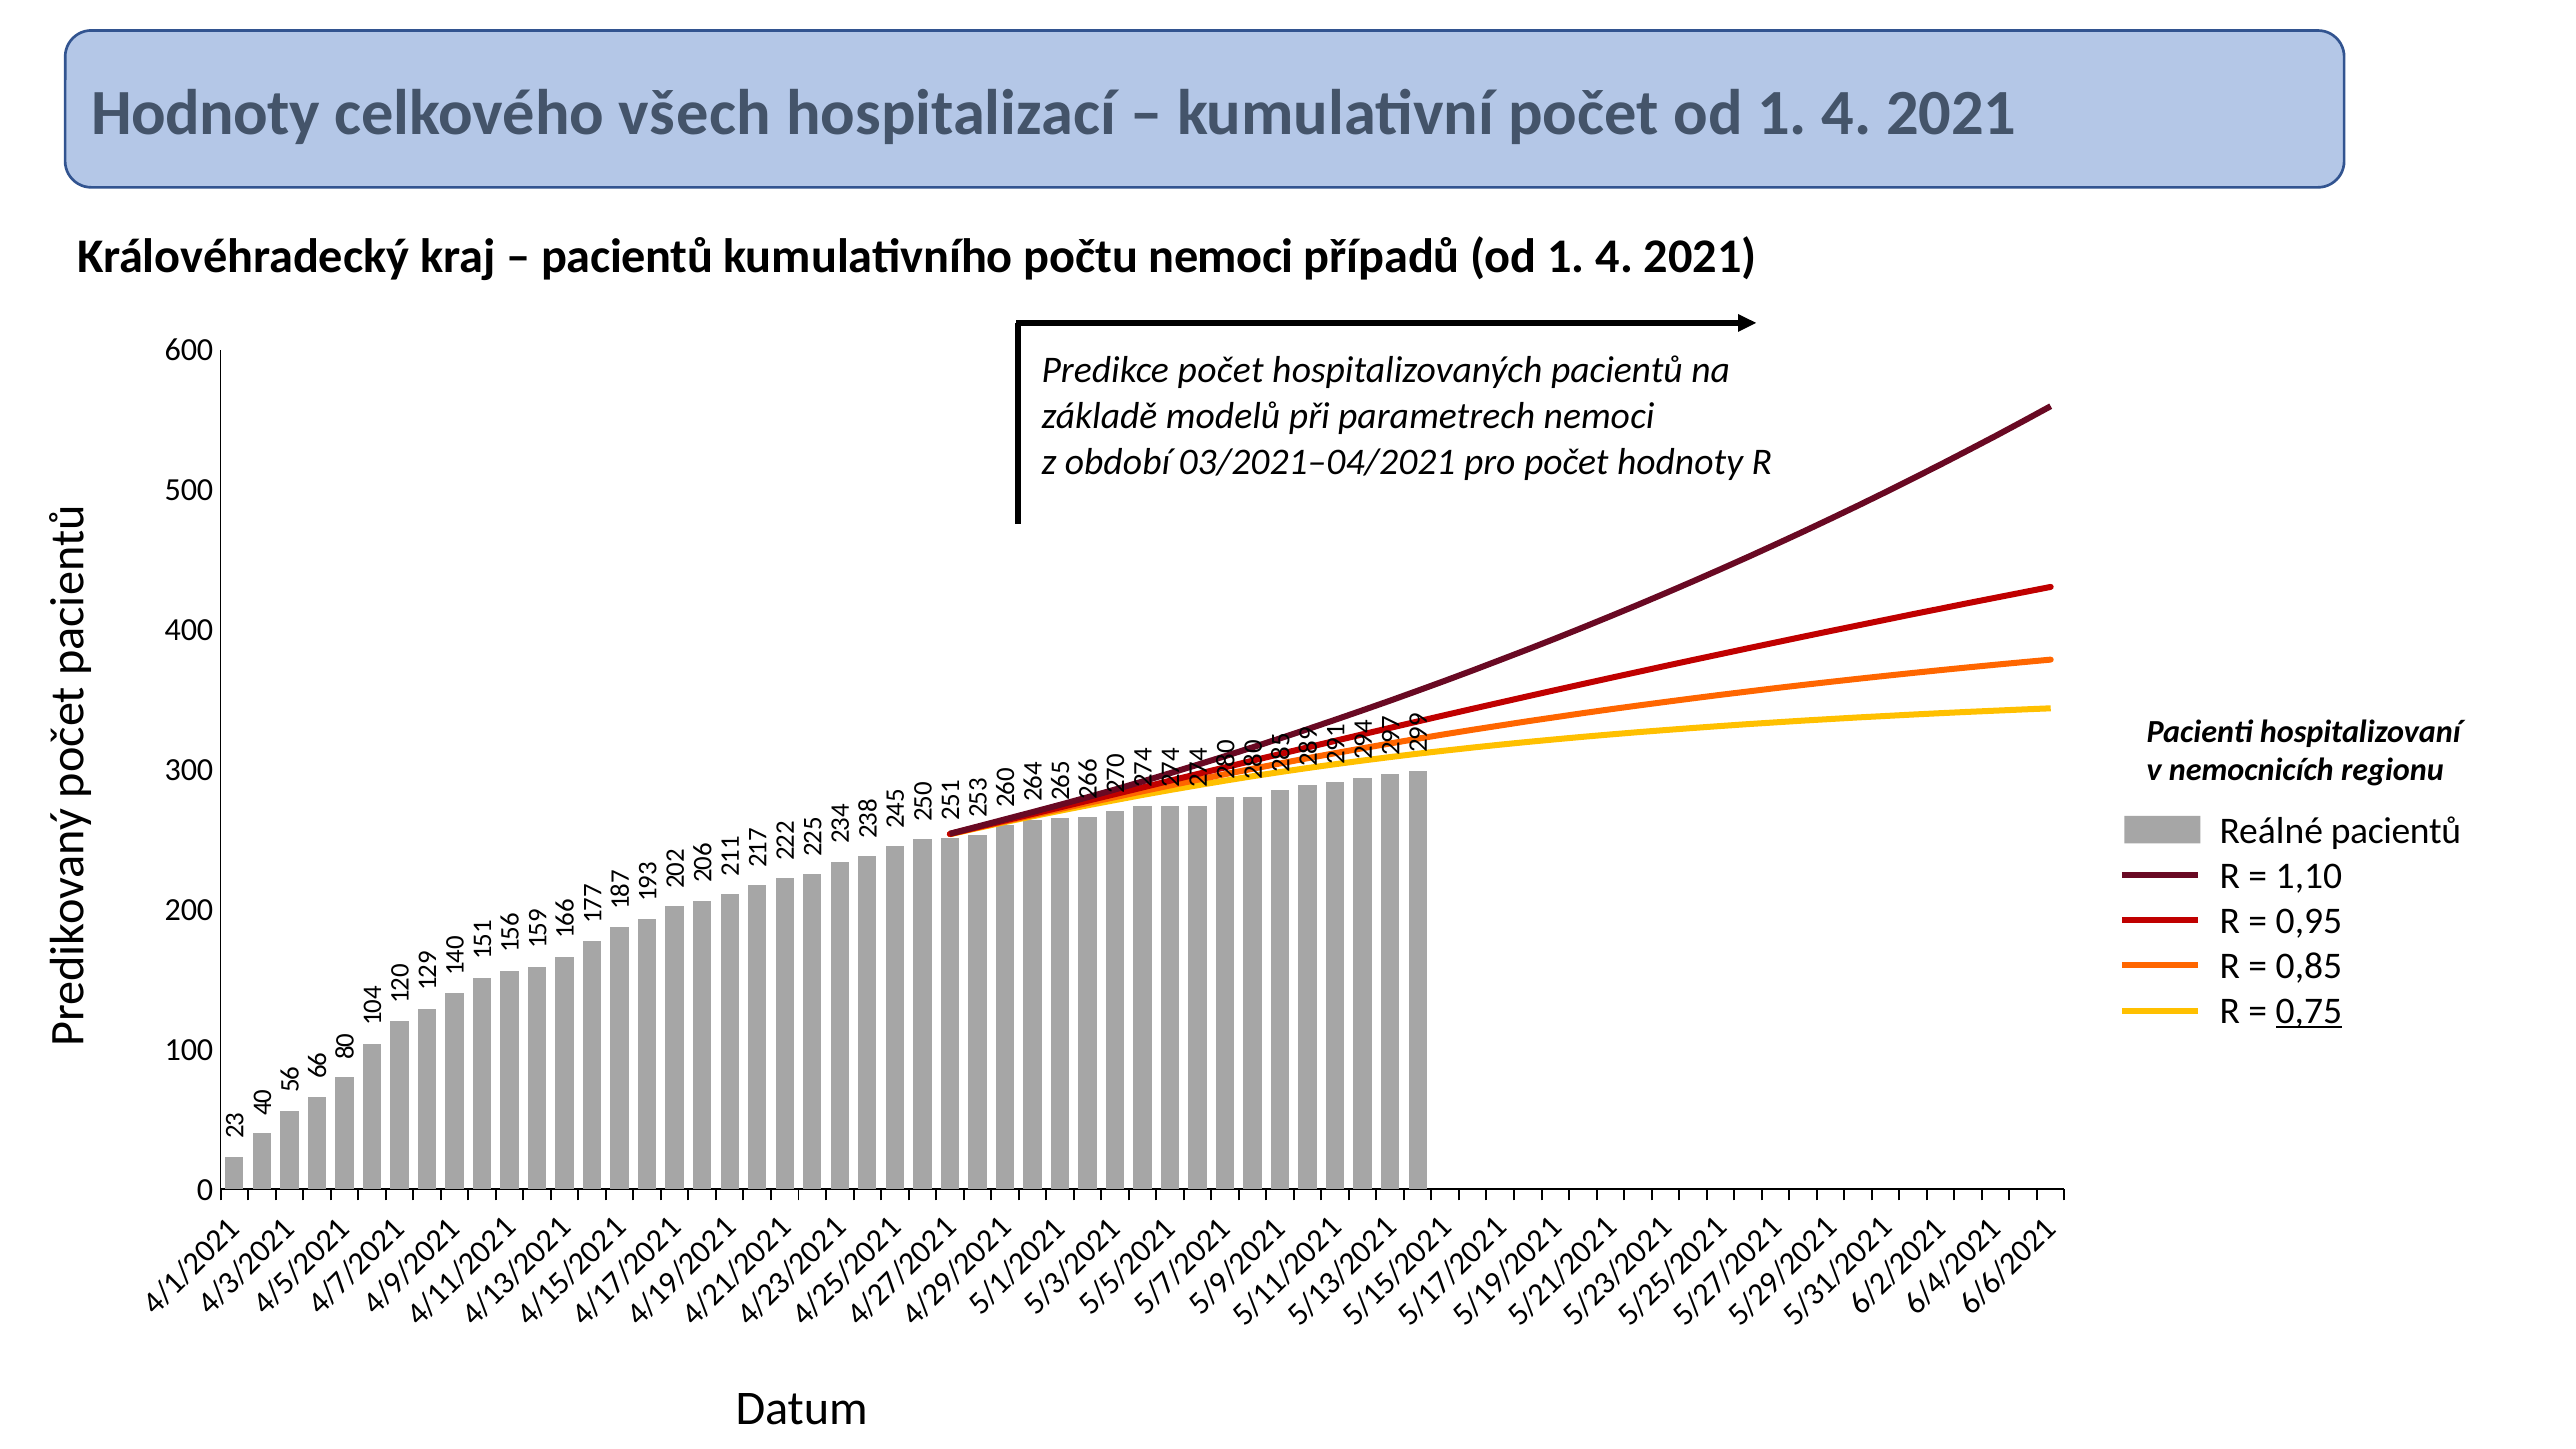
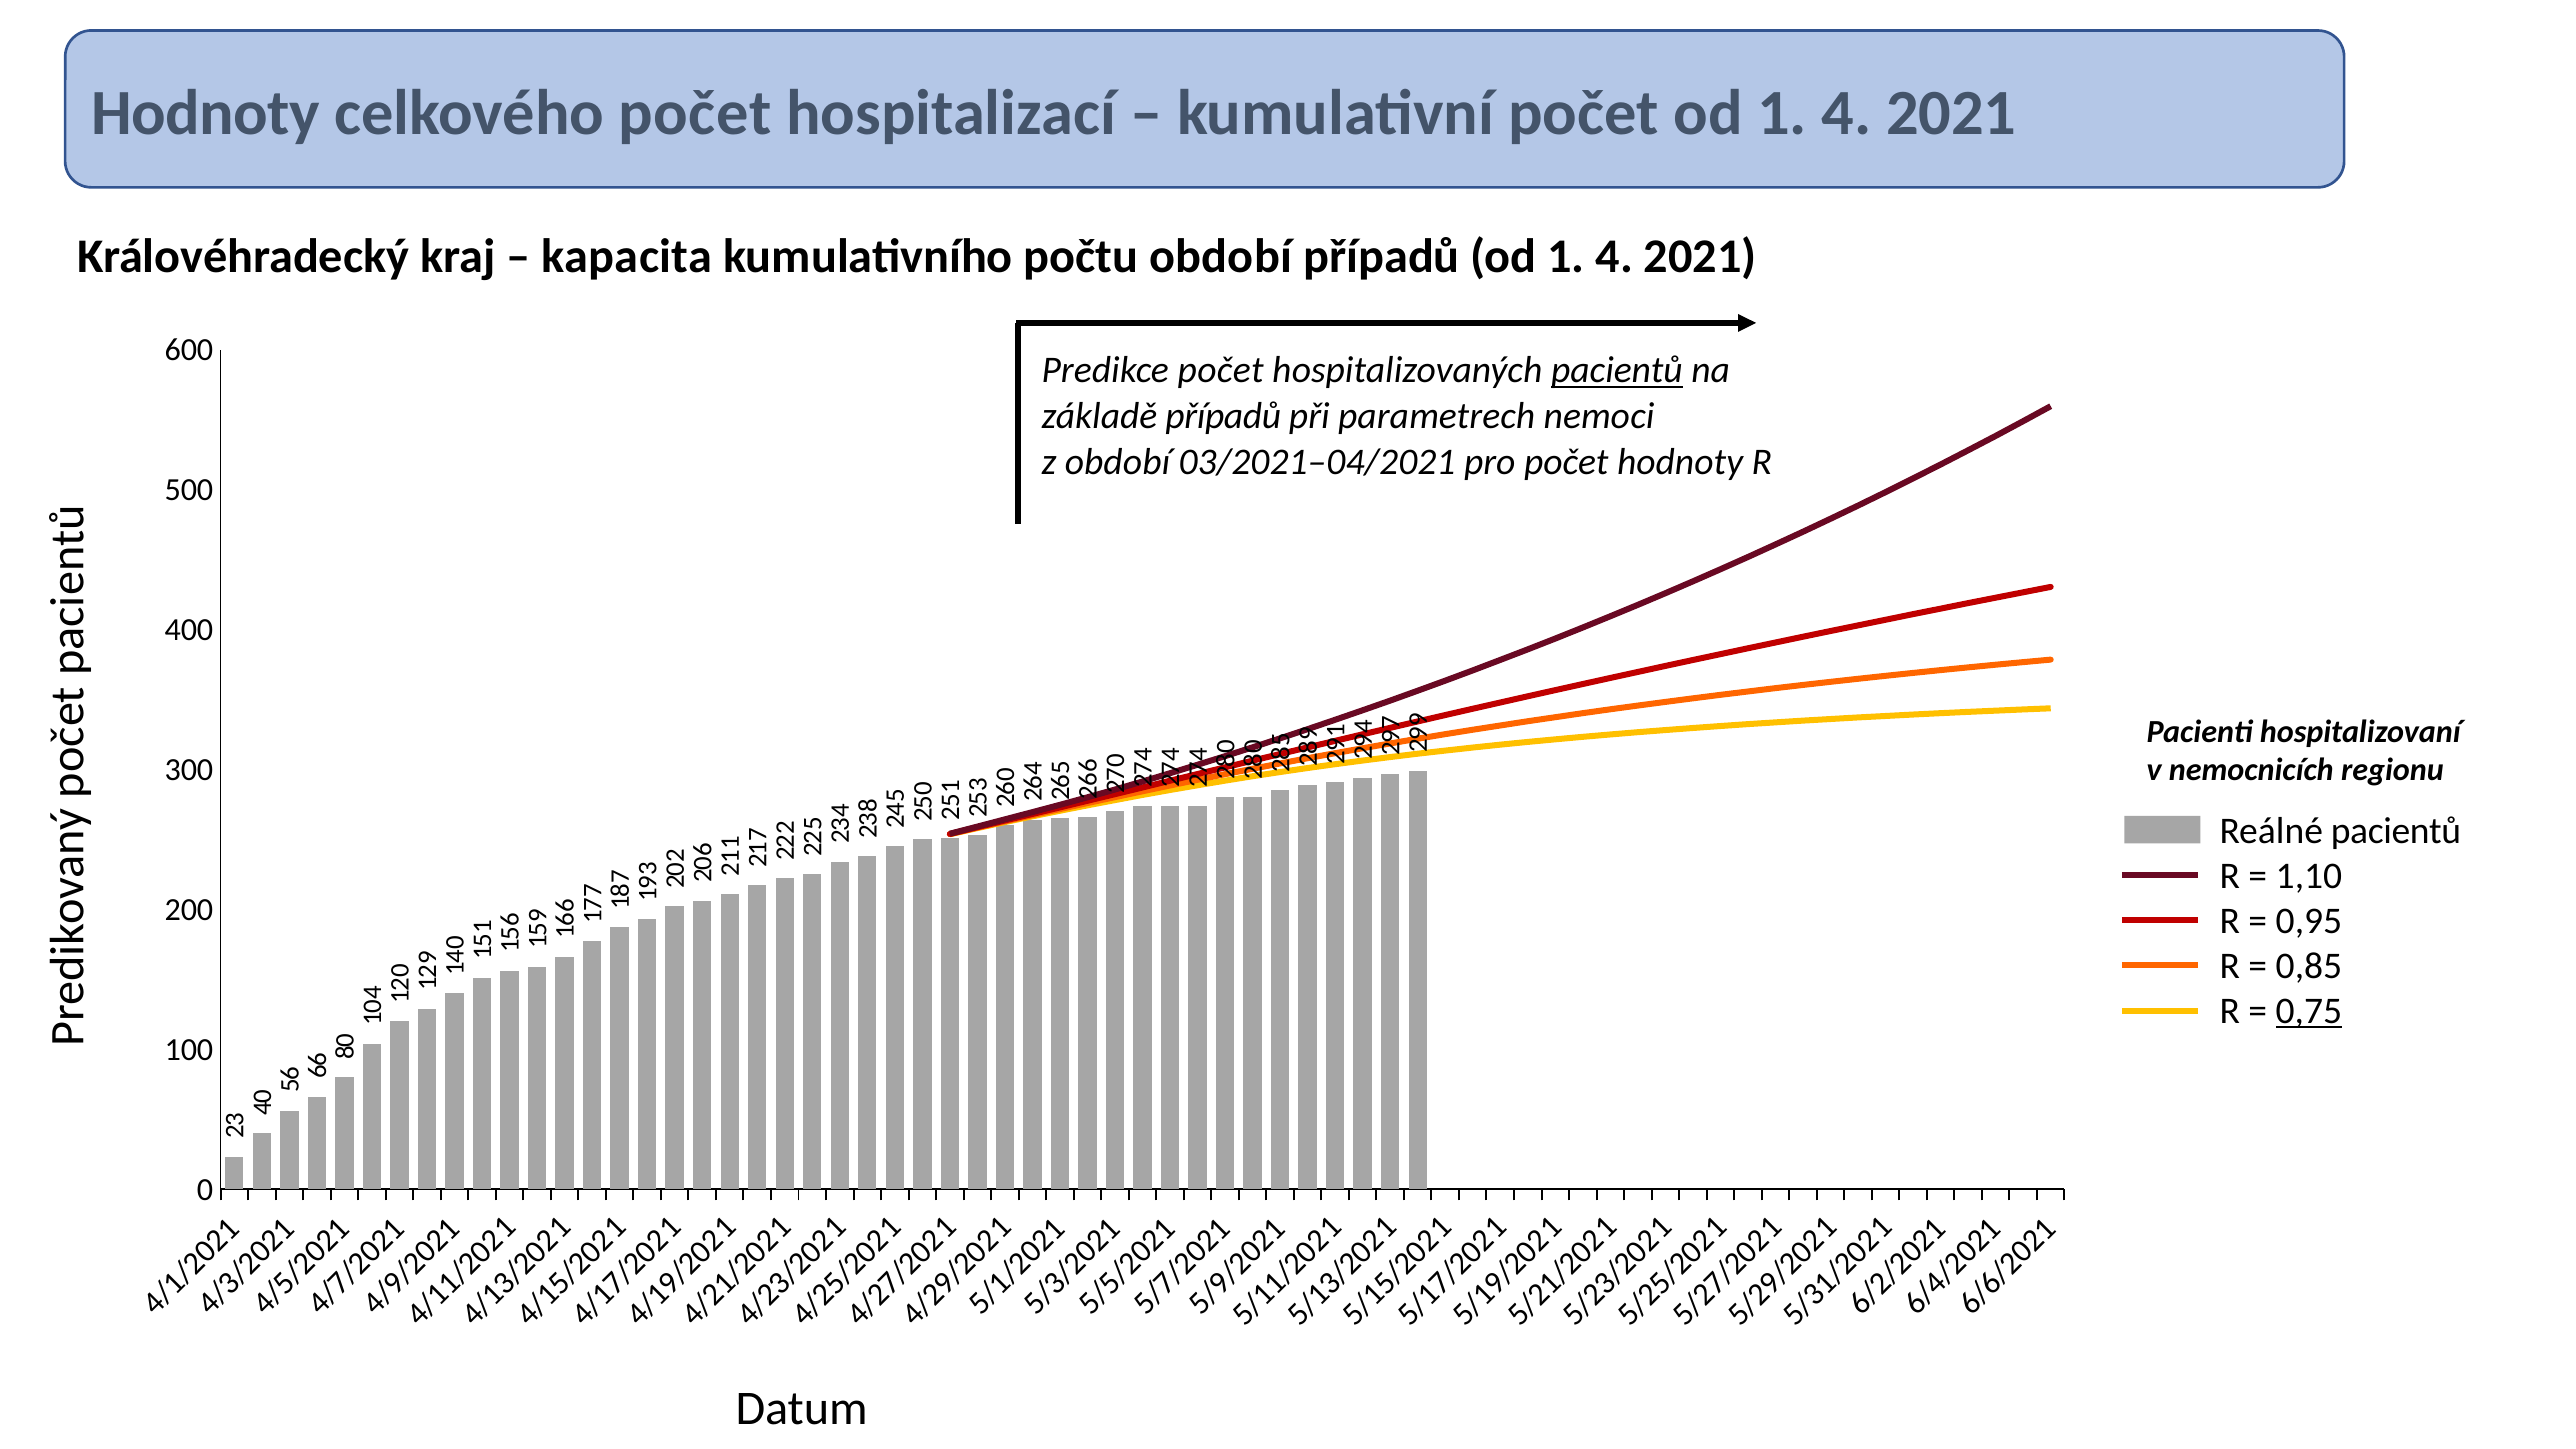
celkového všech: všech -> počet (695, 113)
pacientů: pacientů -> kapacita (627, 257)
počtu nemoci: nemoci -> období (1221, 257)
pacientů underline: none -> present (1617, 371)
základě modelů: modelů -> případů (1223, 416)
